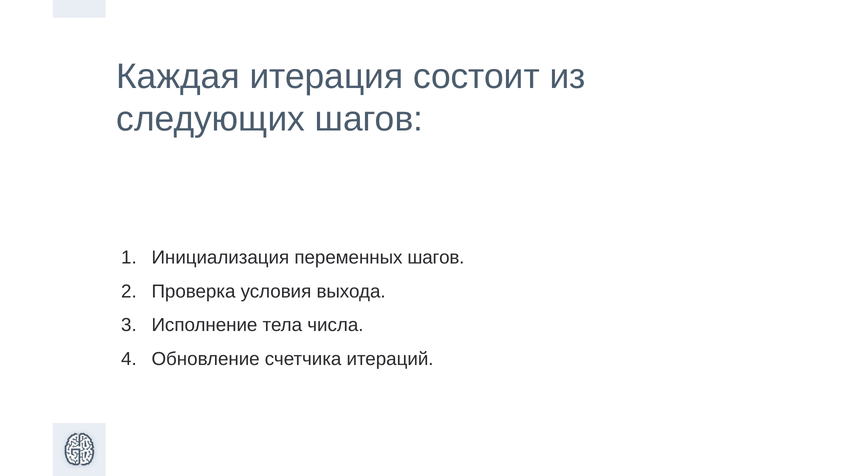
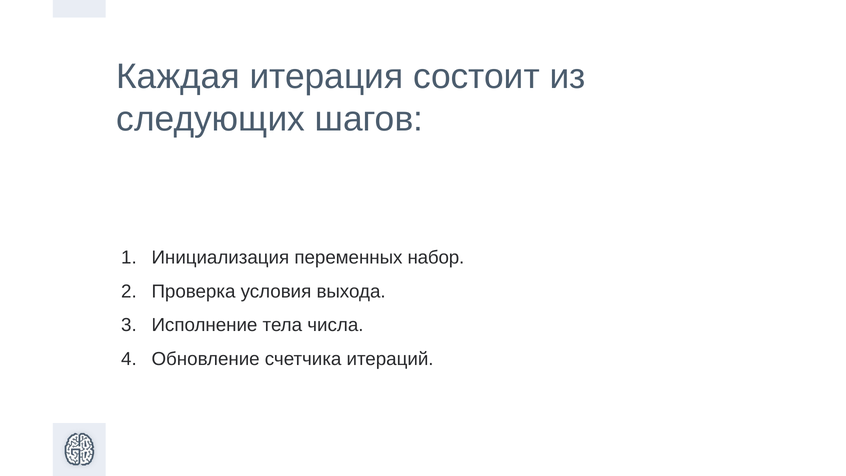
переменных шагов: шагов -> набор (436, 258)
